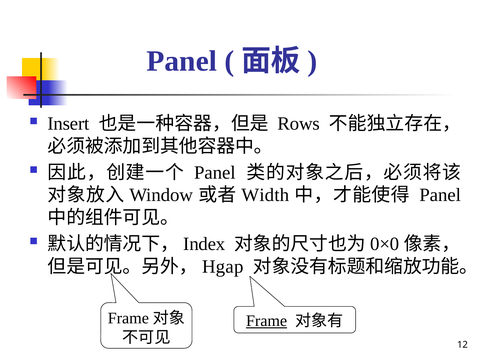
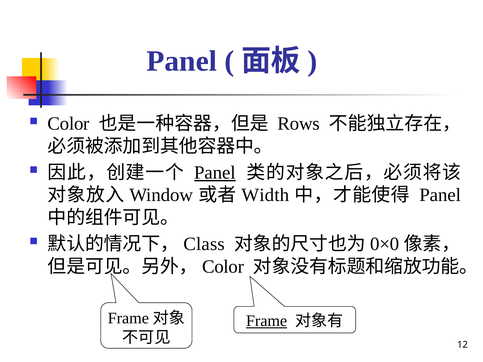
Insert: Insert -> Color (68, 124)
Panel underline: none -> present (215, 173)
Index: Index -> Class (204, 244)
Hgap: Hgap -> Color (223, 267)
